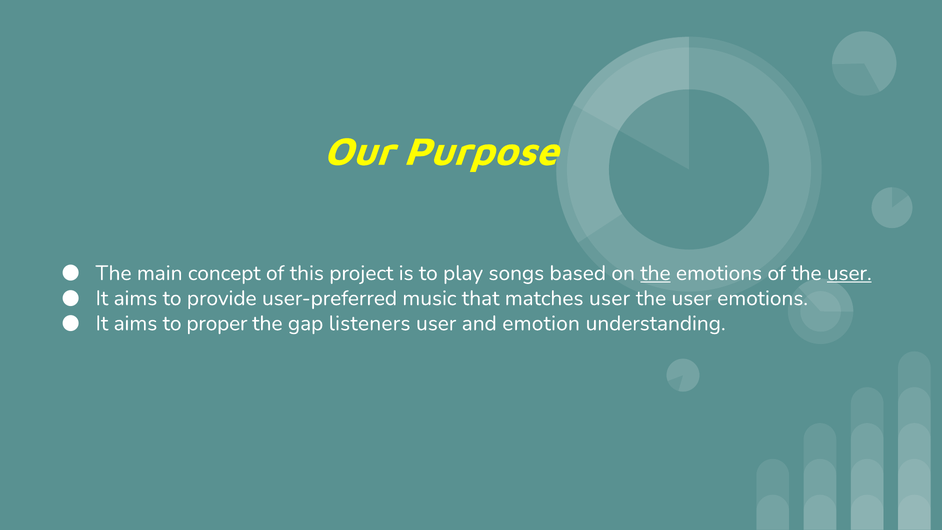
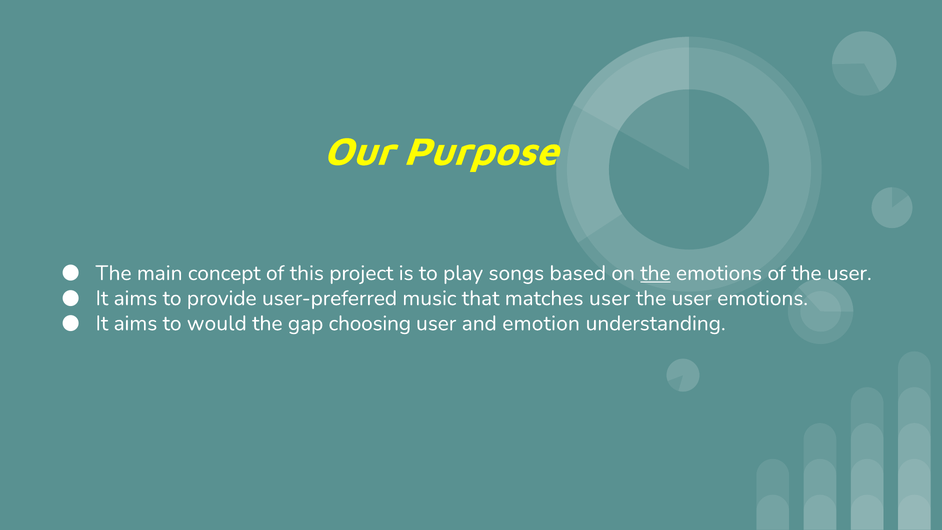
user underline: present -> none (849, 273)
proper: proper -> would (217, 323)
listeners: listeners -> choosing (370, 323)
